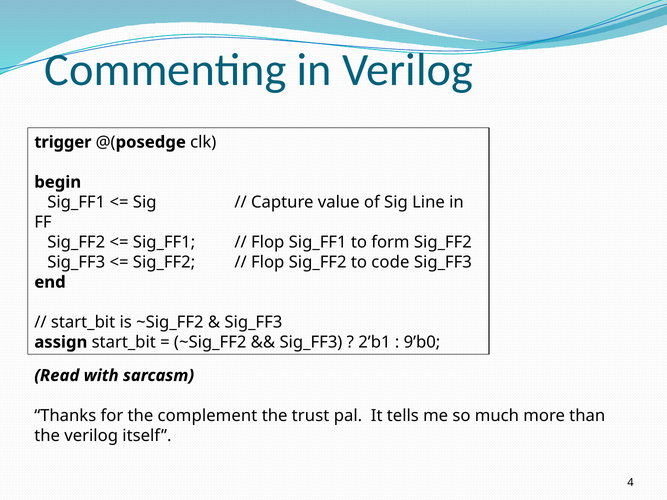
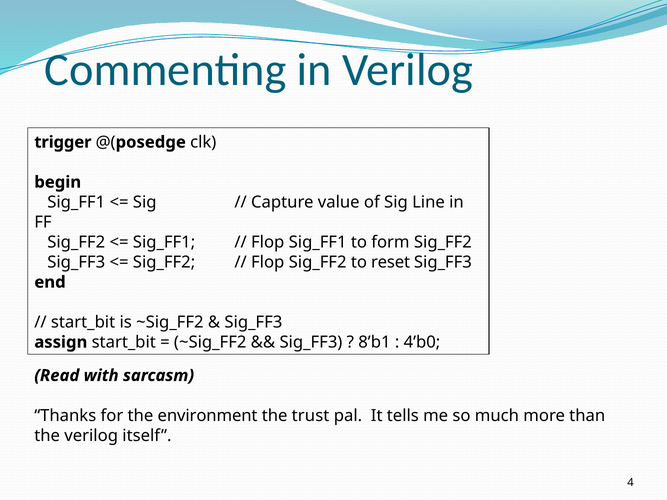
code: code -> reset (391, 262)
2’b1: 2’b1 -> 8’b1 (374, 342)
9’b0: 9’b0 -> 4’b0 (422, 342)
complement: complement -> environment (208, 416)
